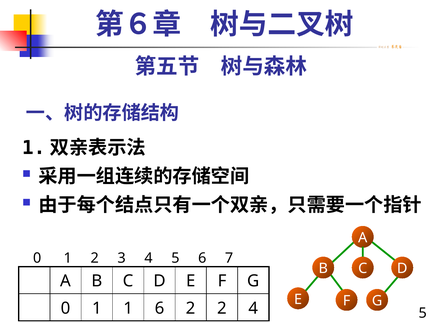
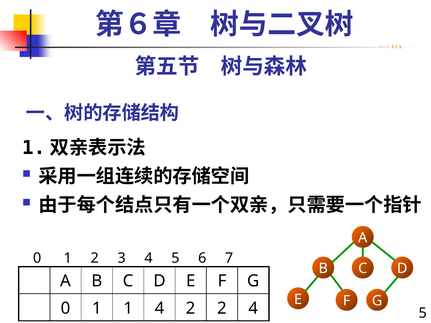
1 6: 6 -> 4 (159, 308)
